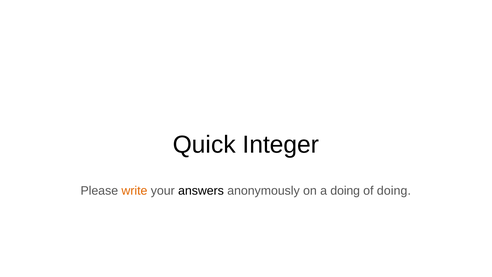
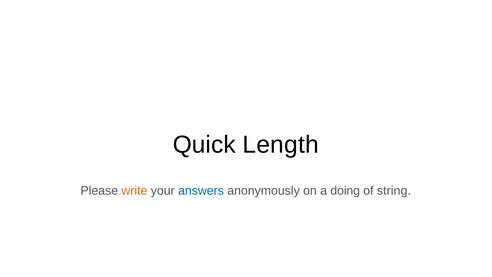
Integer: Integer -> Length (281, 145)
answers colour: black -> blue (201, 191)
of doing: doing -> string (394, 191)
